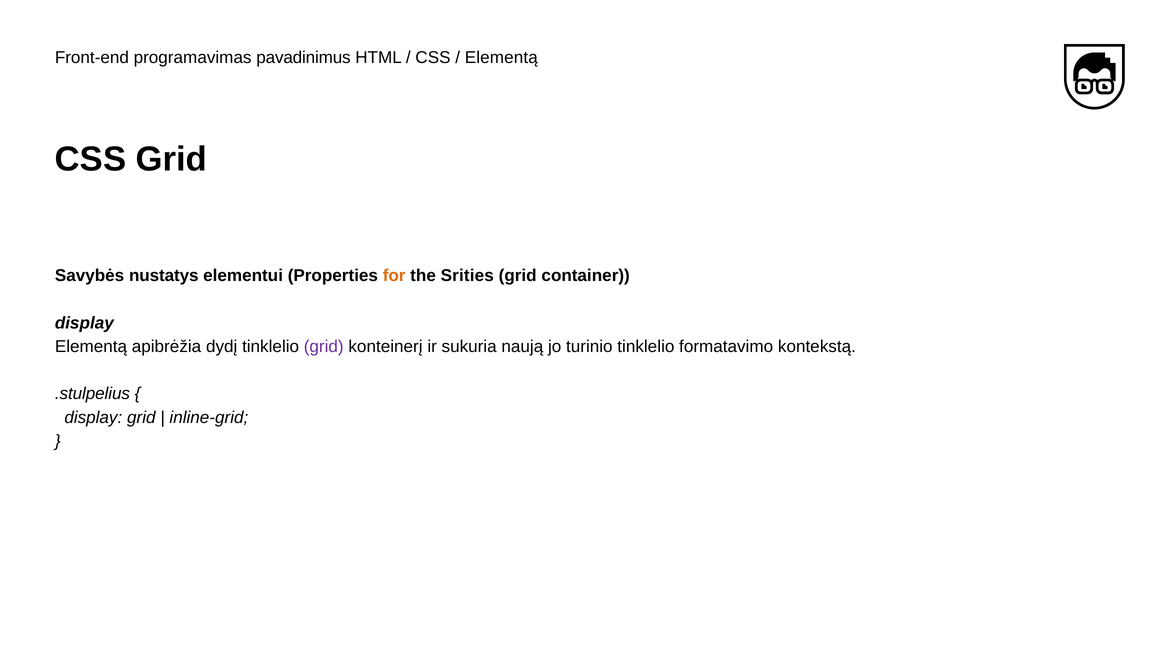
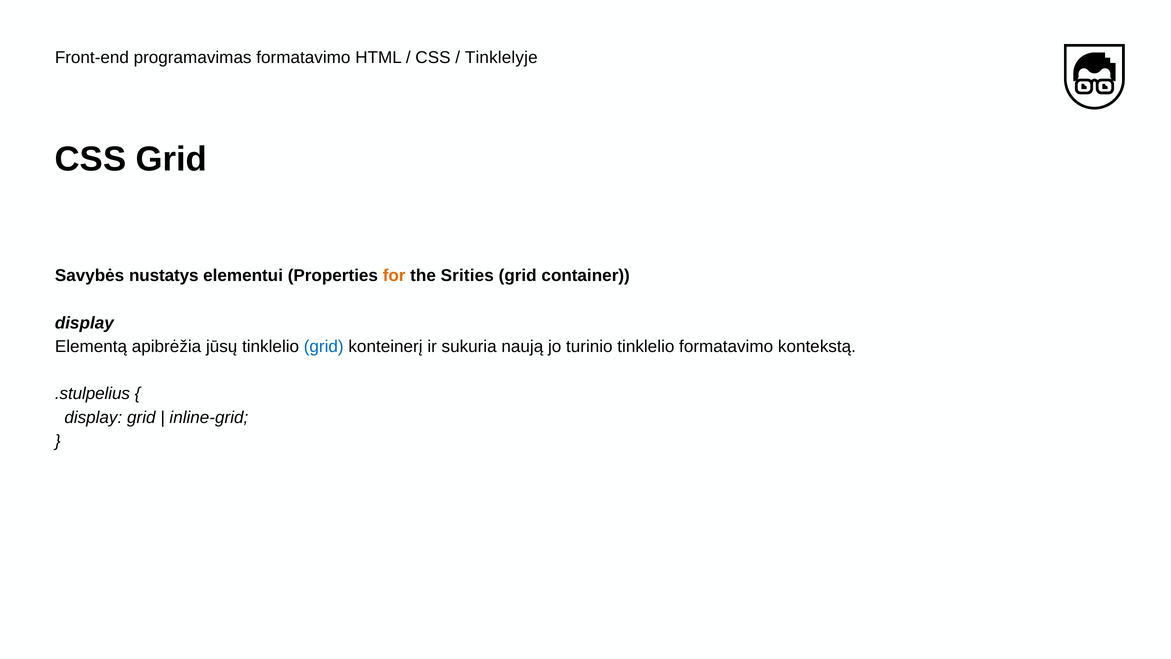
programavimas pavadinimus: pavadinimus -> formatavimo (303, 58)
Elementą: Elementą -> Tinklelyje (501, 58)
dydį: dydį -> jūsų (222, 346)
grid colour: purple -> blue (324, 346)
